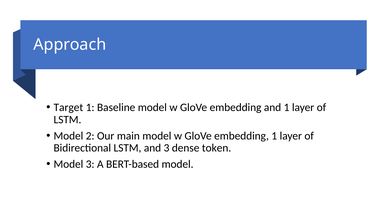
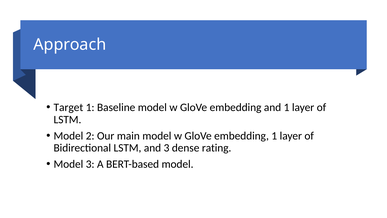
token: token -> rating (217, 148)
